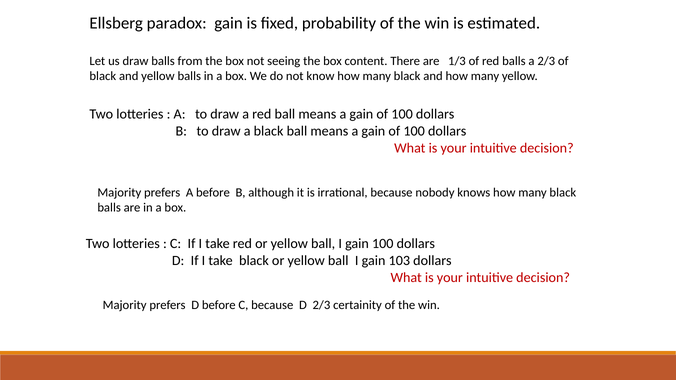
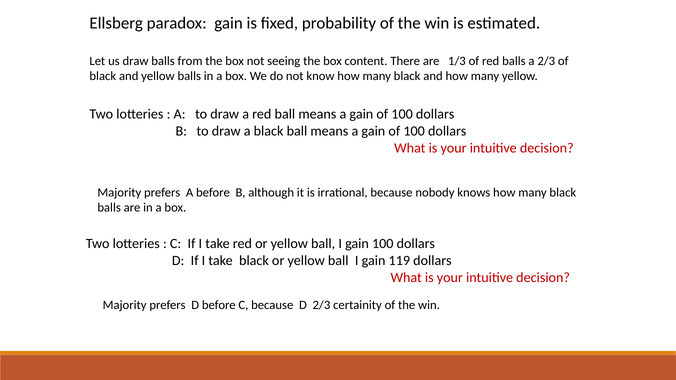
103: 103 -> 119 (399, 261)
